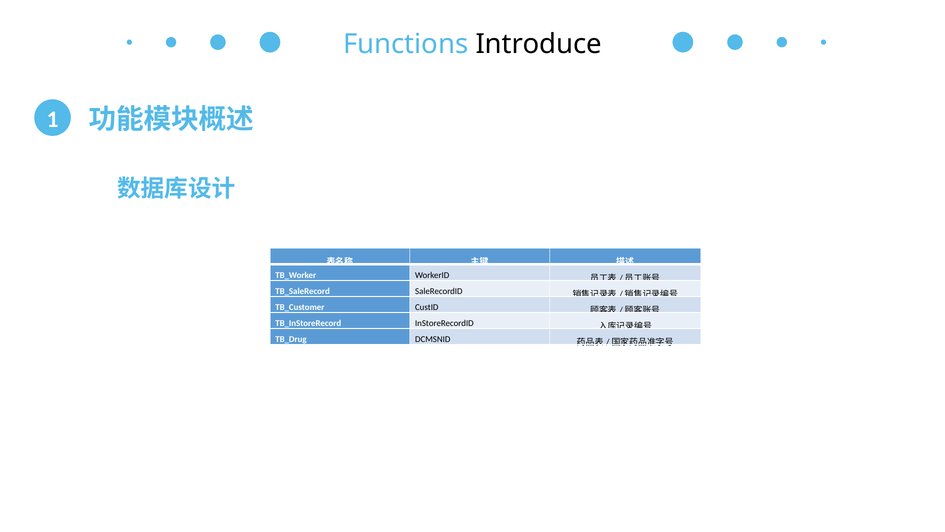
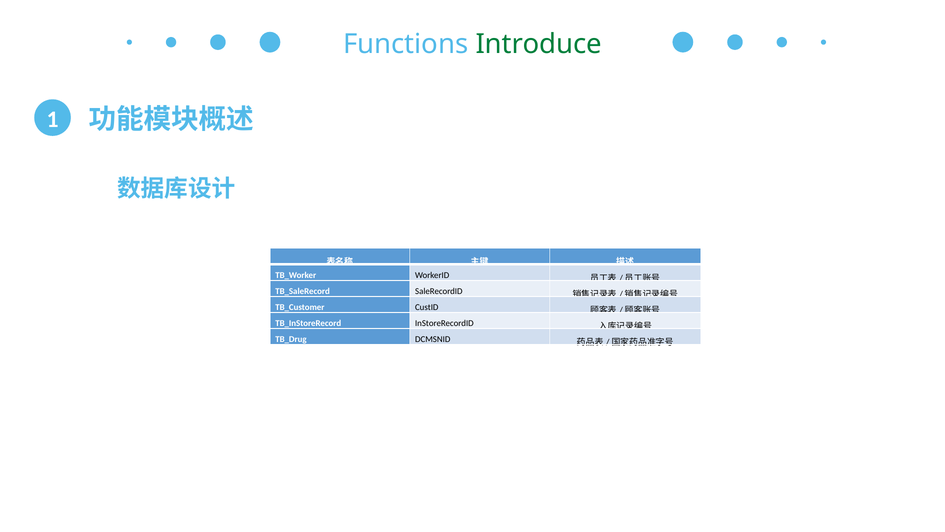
Introduce colour: black -> green (539, 44)
